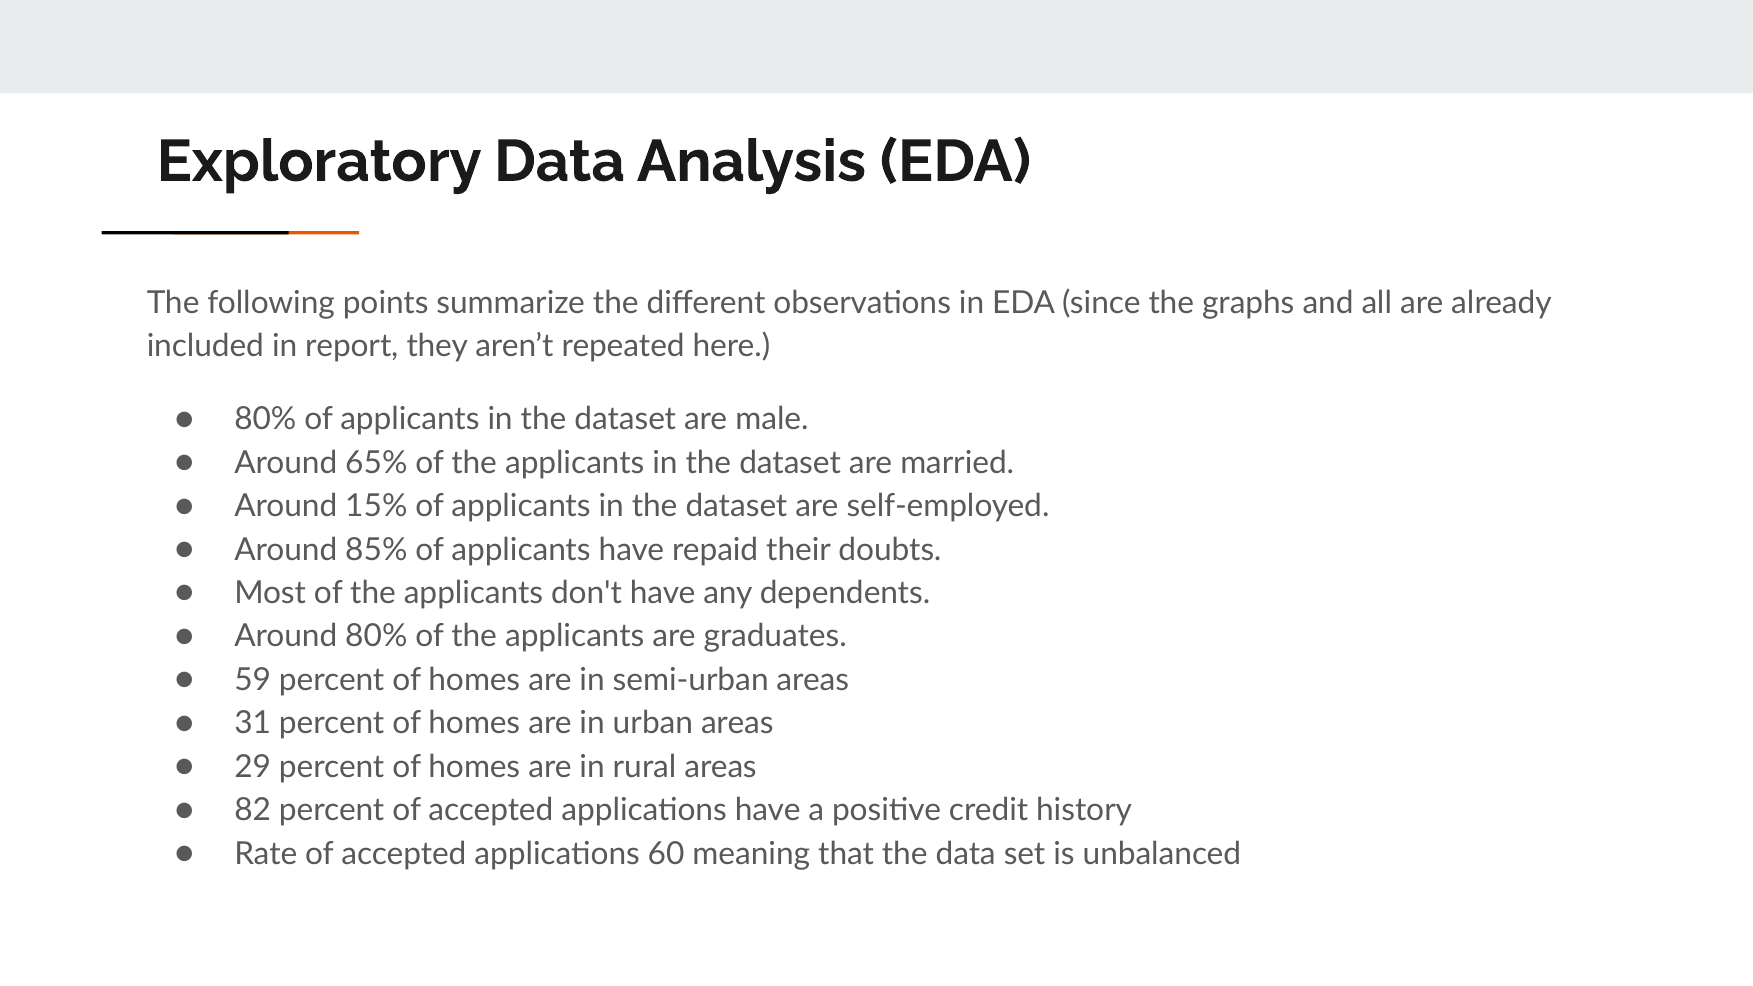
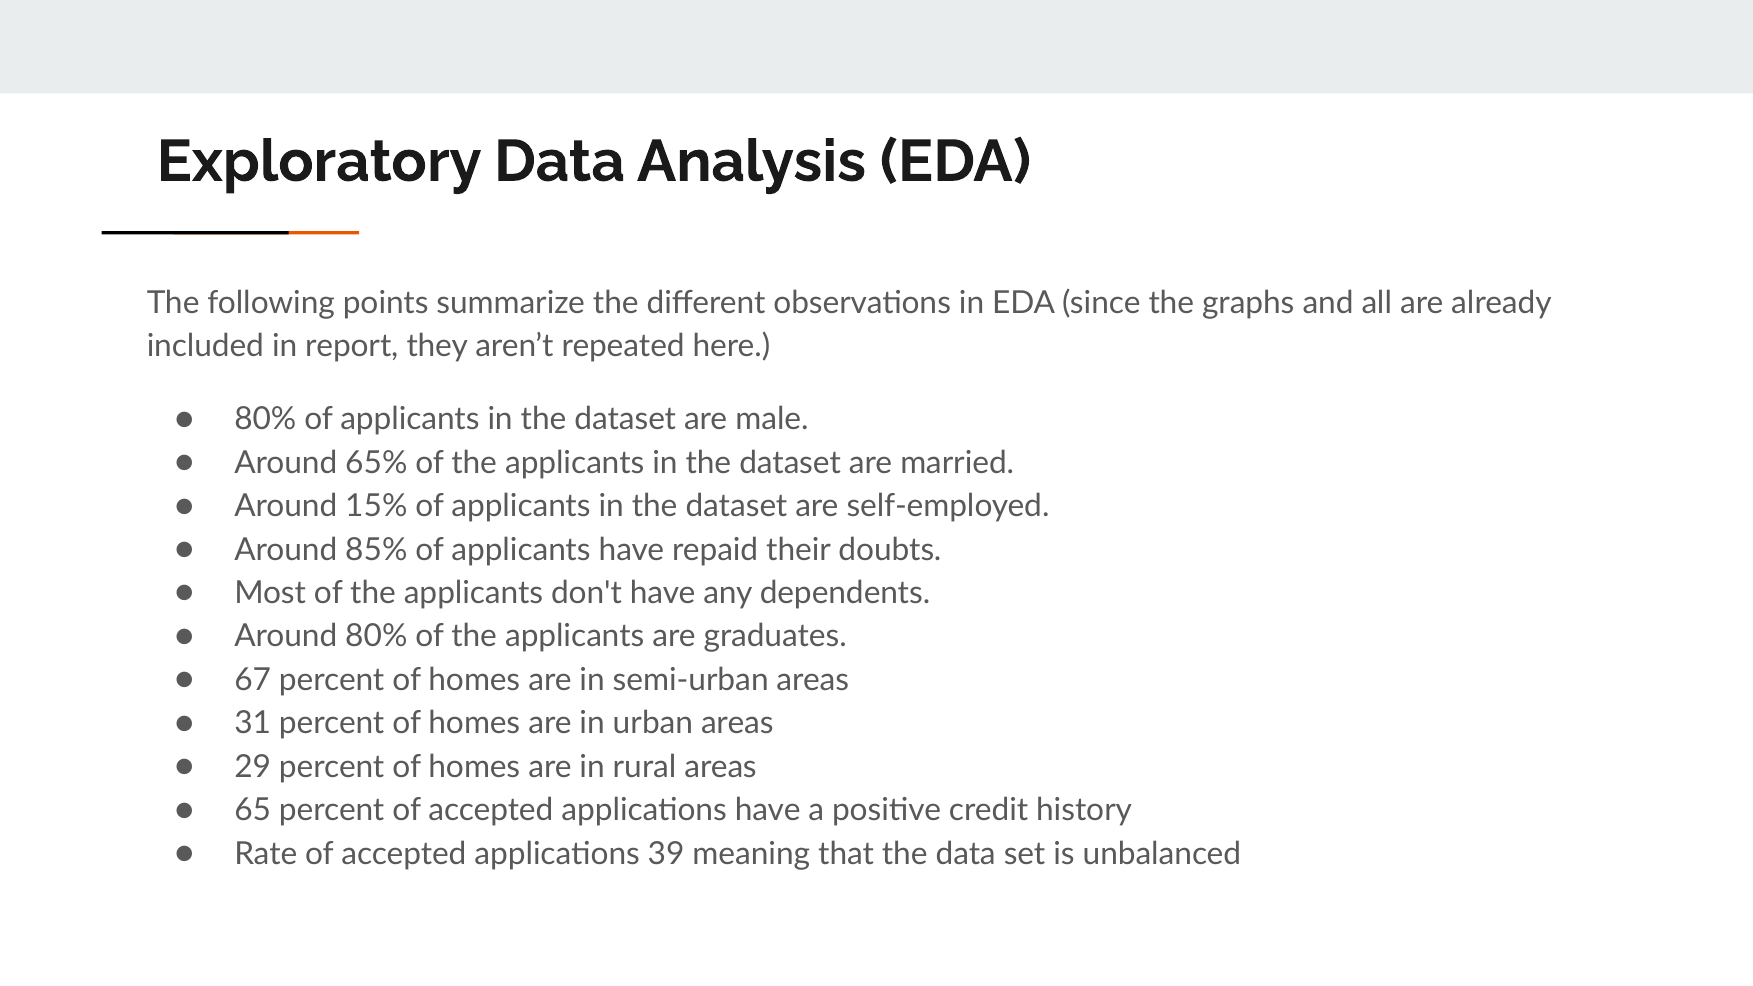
59: 59 -> 67 (253, 680)
82: 82 -> 65 (253, 810)
60: 60 -> 39 (666, 854)
